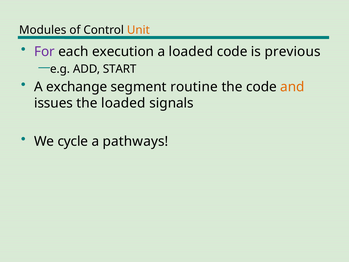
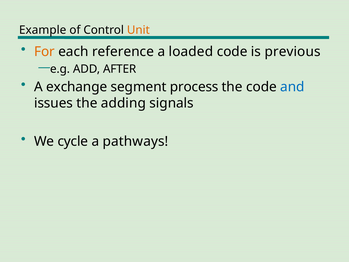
Modules: Modules -> Example (43, 30)
For colour: purple -> orange (44, 52)
execution: execution -> reference (123, 52)
START: START -> AFTER (120, 69)
routine: routine -> process (194, 87)
and colour: orange -> blue (292, 87)
the loaded: loaded -> adding (123, 103)
